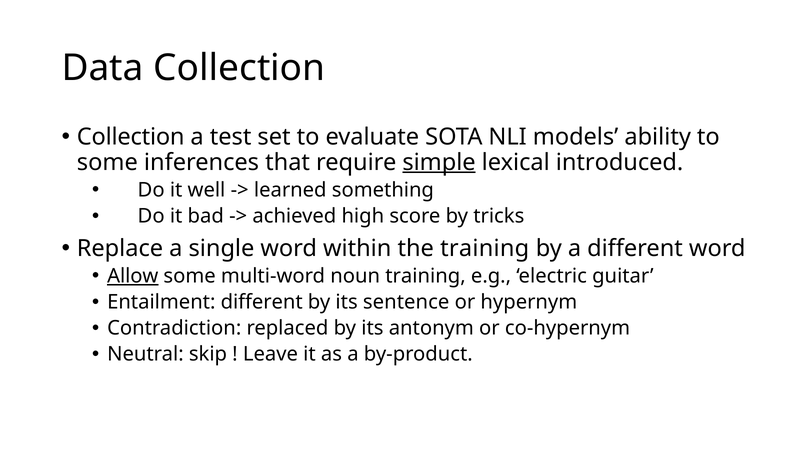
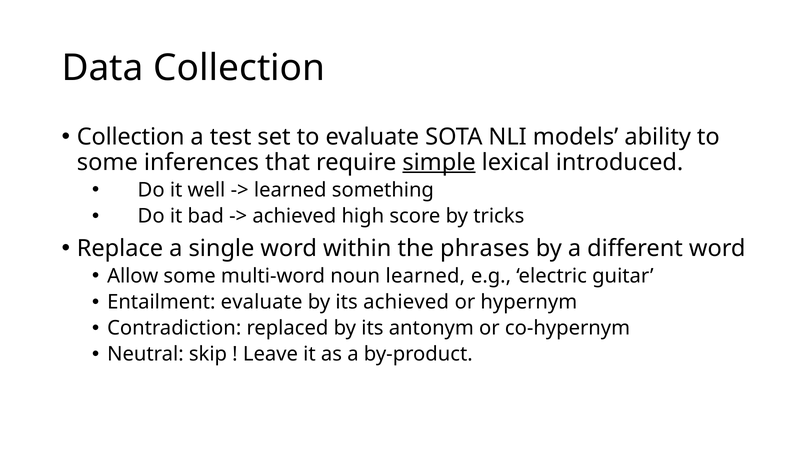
the training: training -> phrases (485, 248)
Allow underline: present -> none (133, 276)
noun training: training -> learned (425, 276)
Entailment different: different -> evaluate (262, 302)
its sentence: sentence -> achieved (406, 302)
